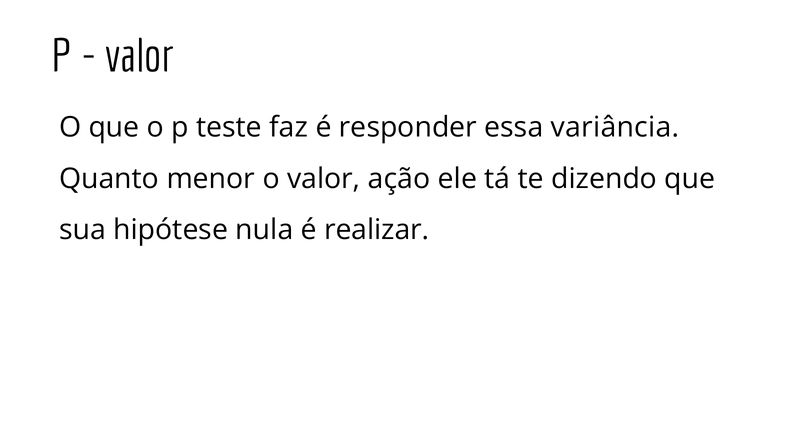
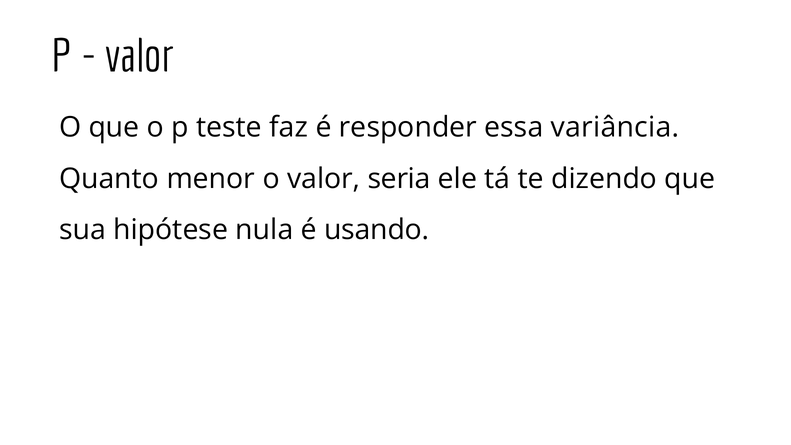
ação: ação -> seria (399, 179)
realizar: realizar -> usando (377, 230)
